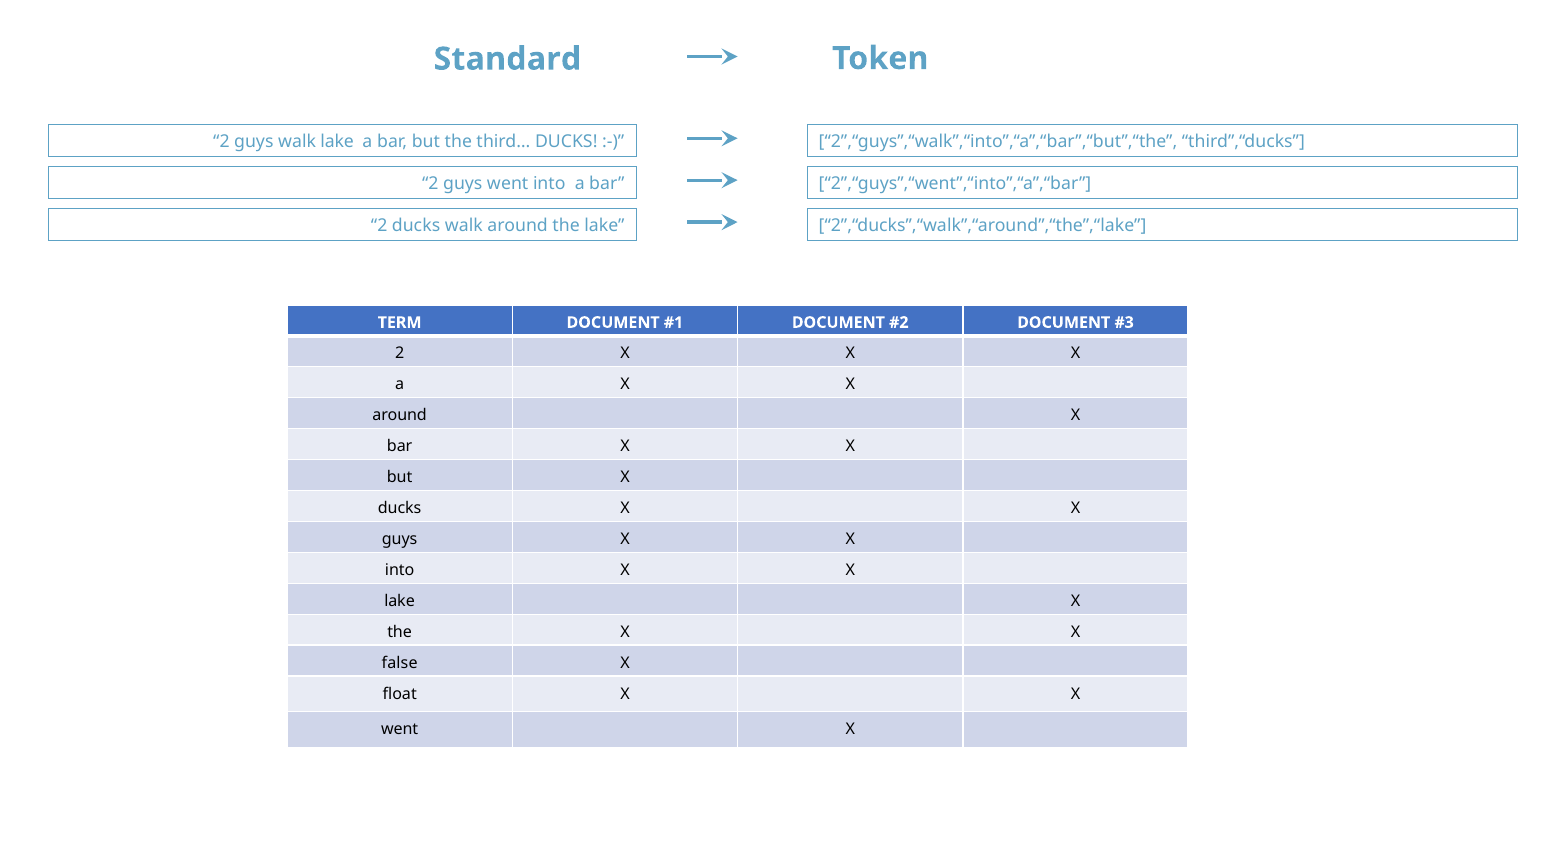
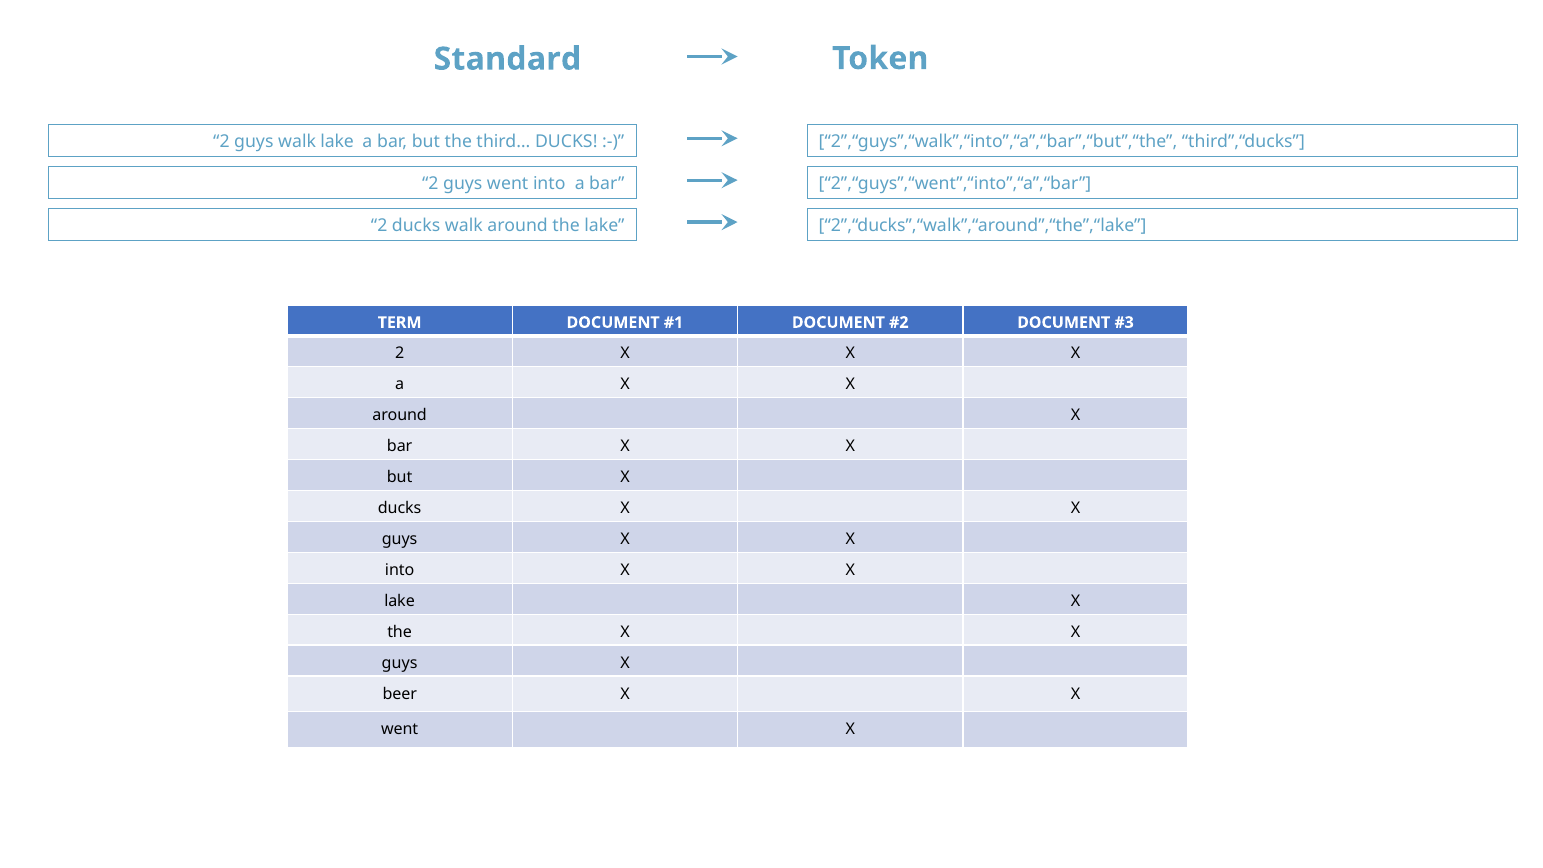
false: false -> guys (400, 663)
float: float -> beer (400, 694)
